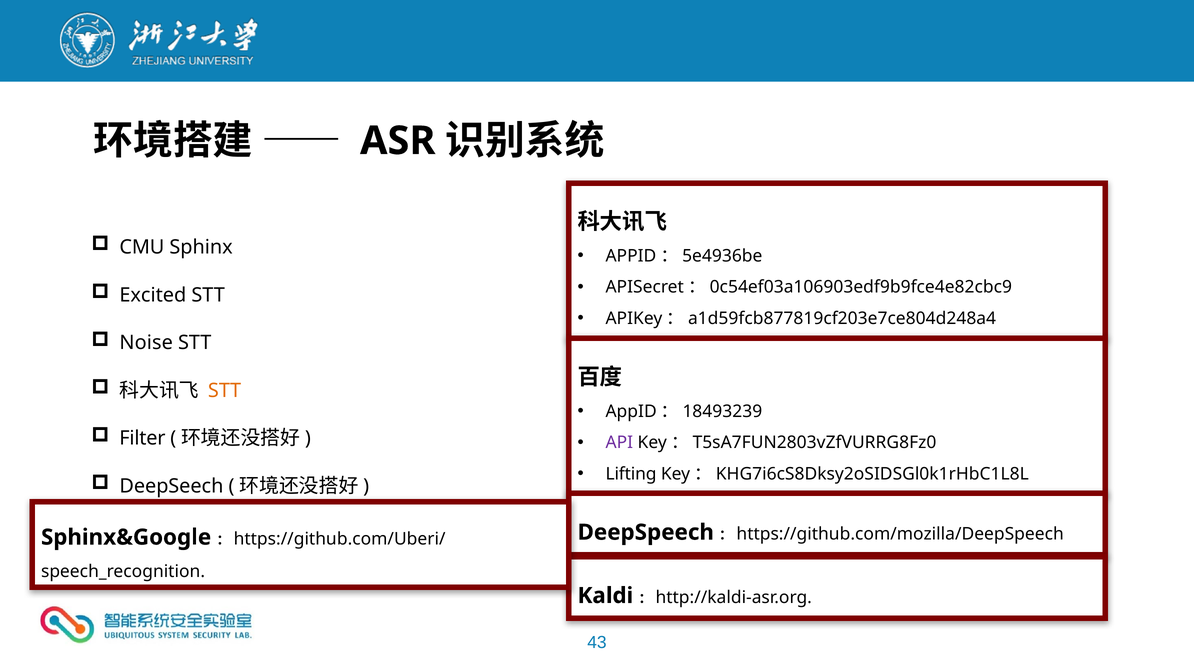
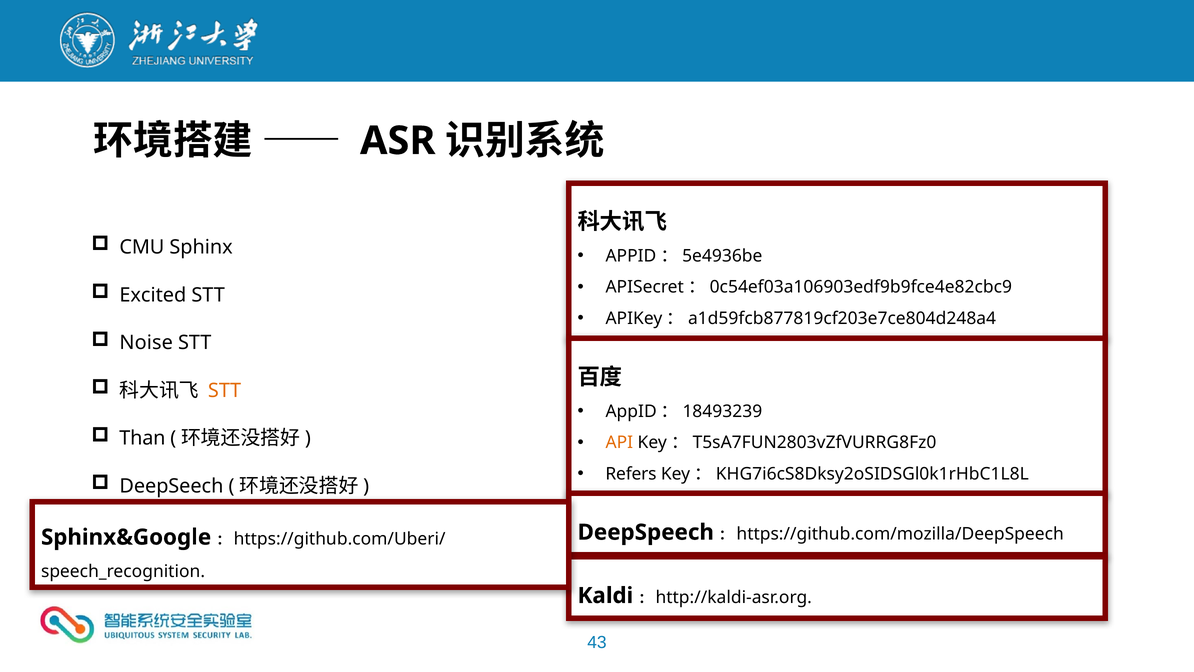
Filter: Filter -> Than (142, 438)
API colour: purple -> orange (619, 442)
Lifting: Lifting -> Refers (631, 474)
